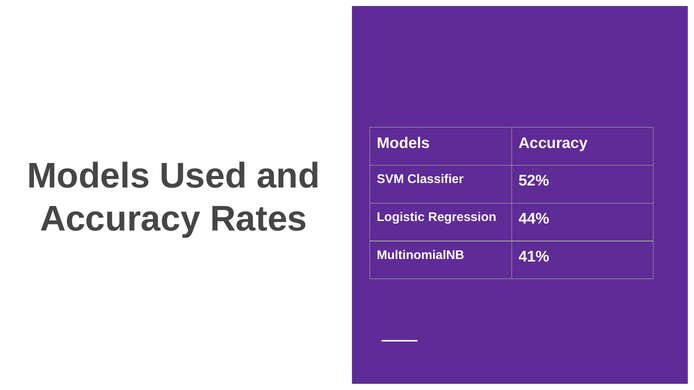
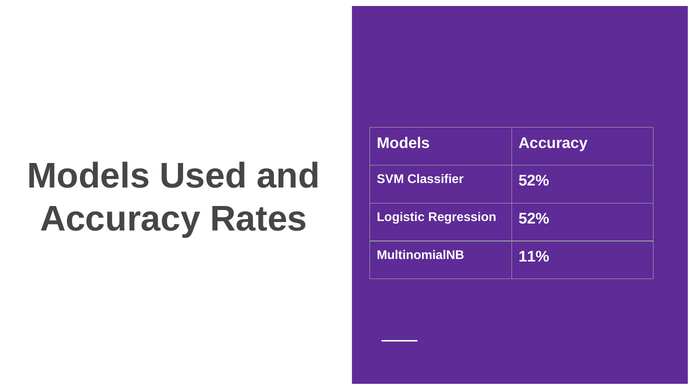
Regression 44%: 44% -> 52% (534, 219)
41%: 41% -> 11% (534, 257)
